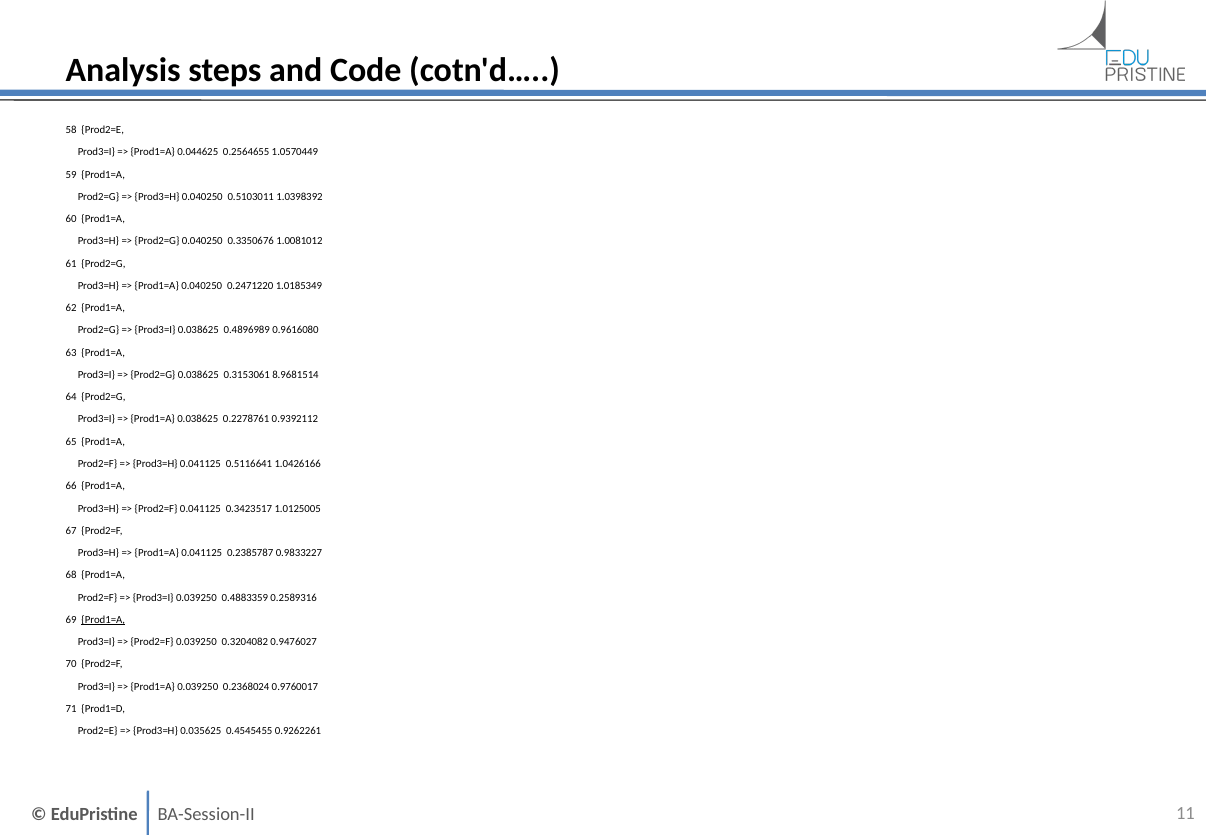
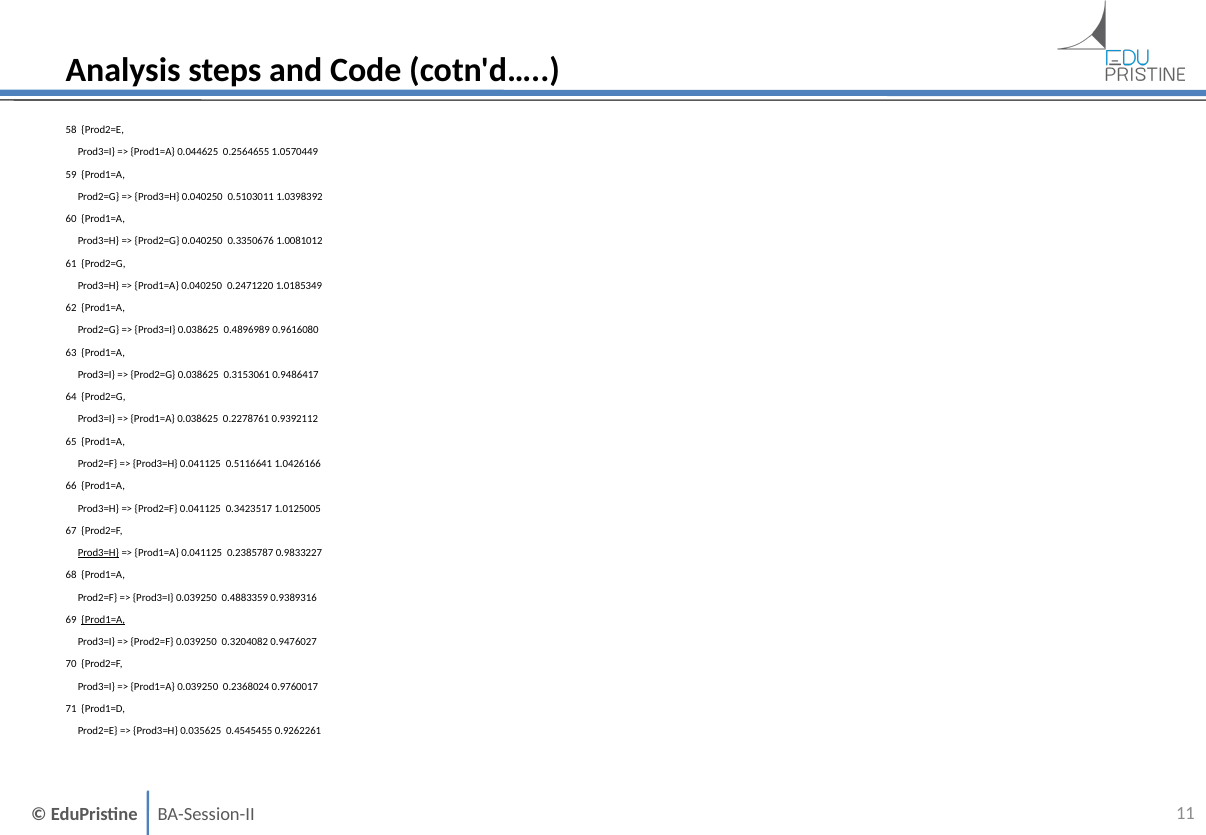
8.9681514: 8.9681514 -> 0.9486417 (295, 375)
Prod3=H underline: none -> present (98, 553)
0.2589316: 0.2589316 -> 0.9389316 (294, 597)
